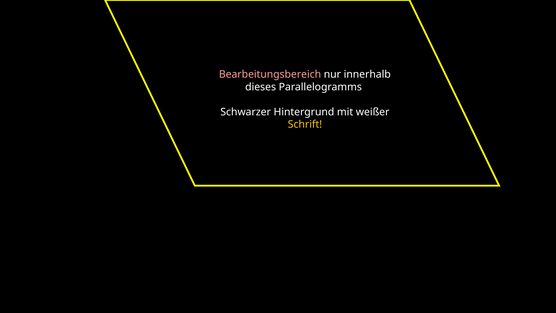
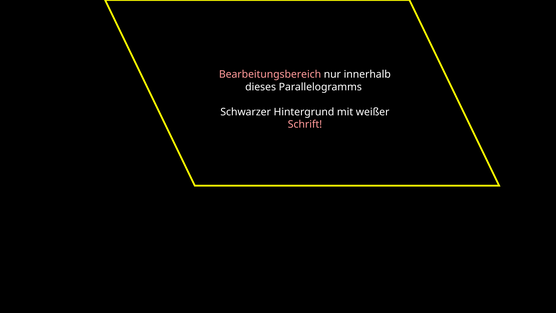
Schrift colour: yellow -> pink (305, 124)
